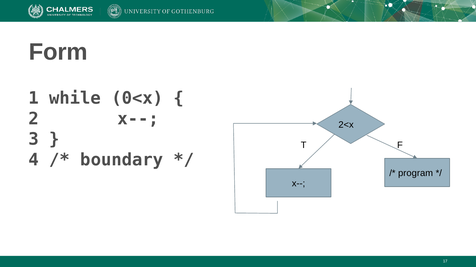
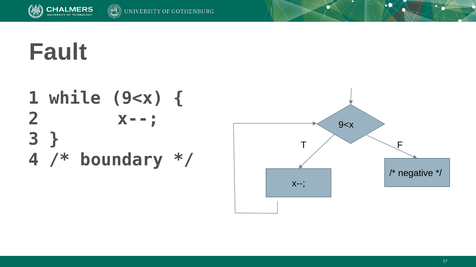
Form: Form -> Fault (58, 52)
while 0<x: 0<x -> 9<x (137, 98)
2<x: 2<x -> 9<x (346, 125)
program: program -> negative (416, 174)
